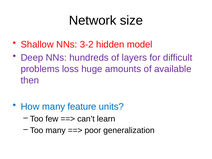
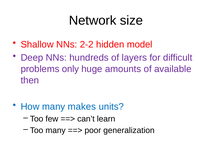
3-2: 3-2 -> 2-2 (87, 44)
loss: loss -> only (70, 69)
feature: feature -> makes (82, 107)
